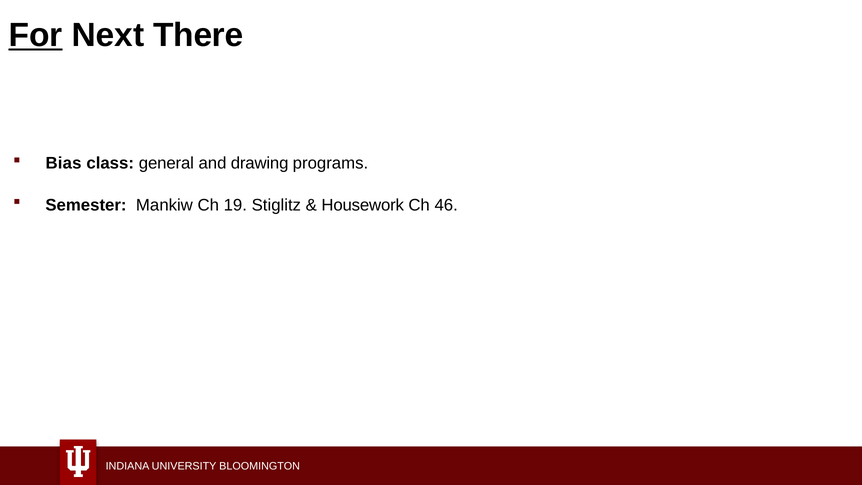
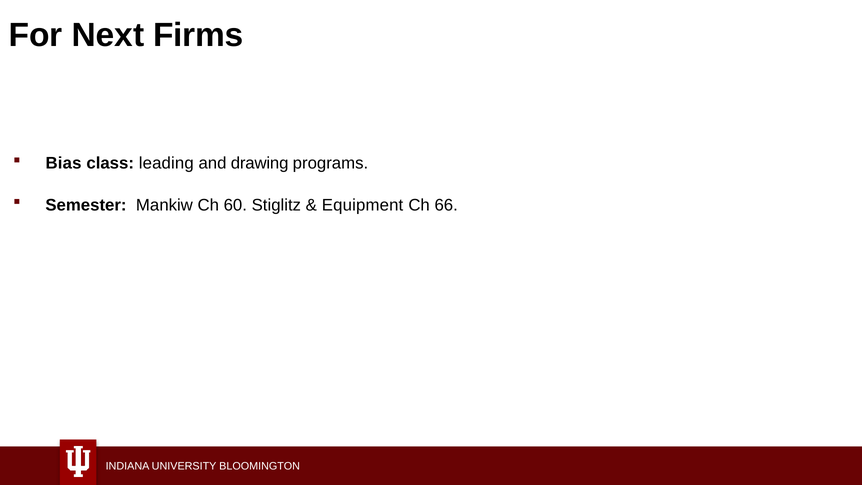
For underline: present -> none (36, 35)
There: There -> Firms (198, 35)
general: general -> leading (166, 163)
19: 19 -> 60 (235, 205)
Housework: Housework -> Equipment (363, 205)
46: 46 -> 66 (446, 205)
